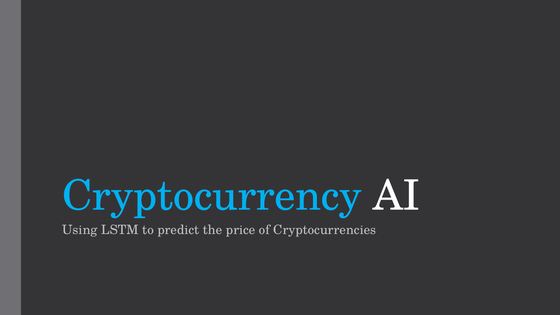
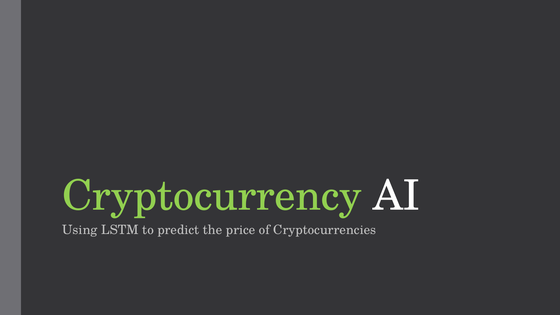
Cryptocurrency colour: light blue -> light green (212, 196)
